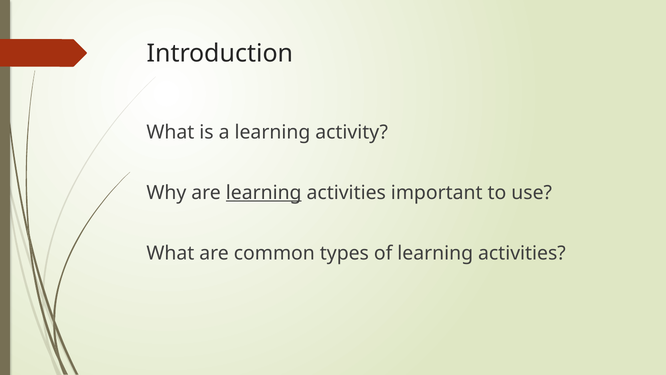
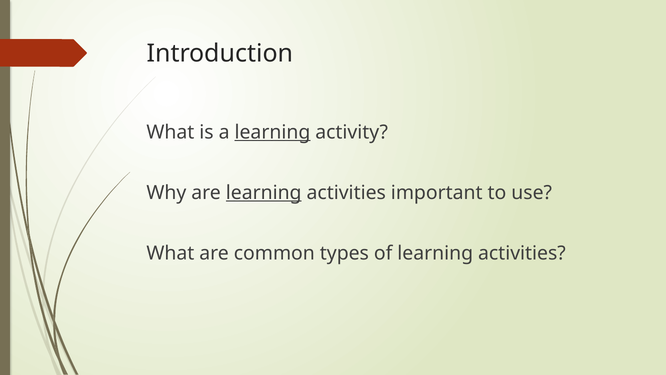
learning underline: none -> present (272, 132)
